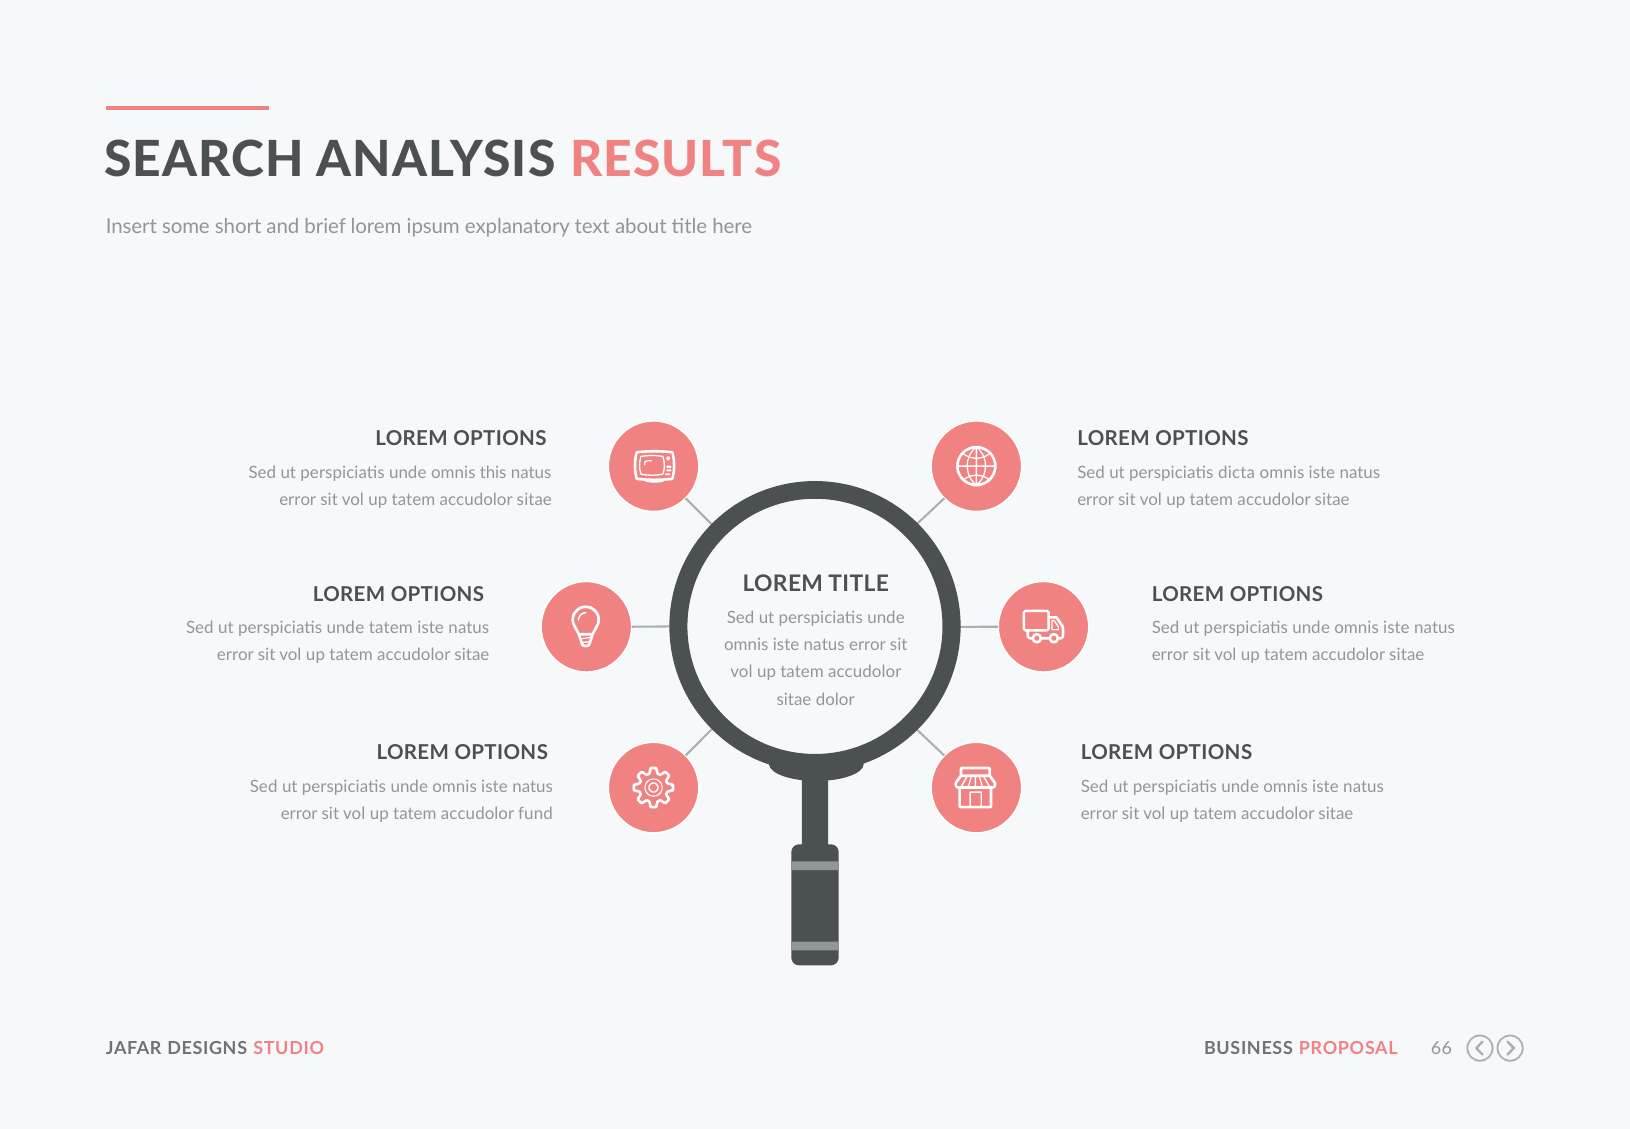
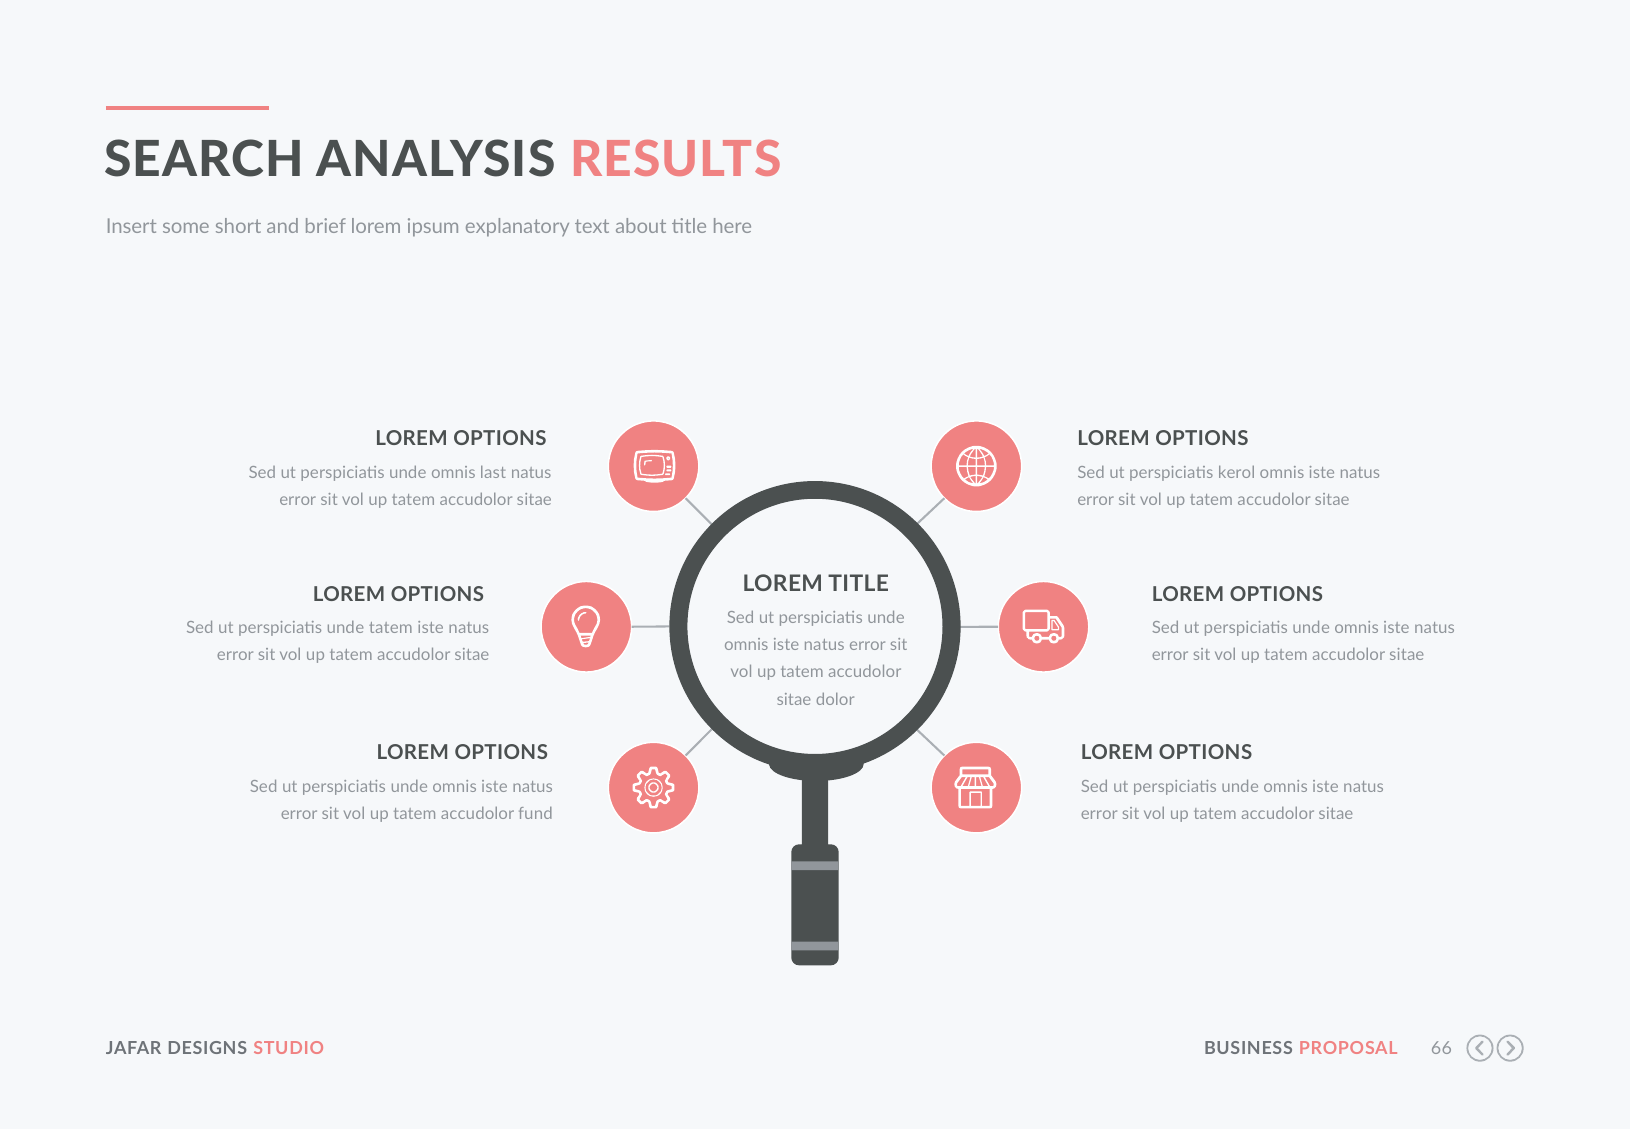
this: this -> last (493, 472)
dicta: dicta -> kerol (1237, 472)
